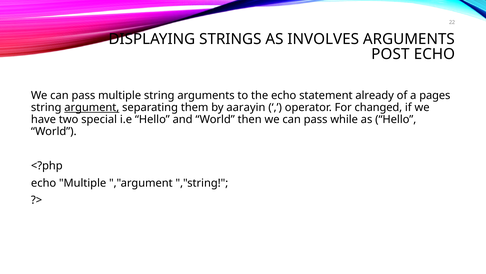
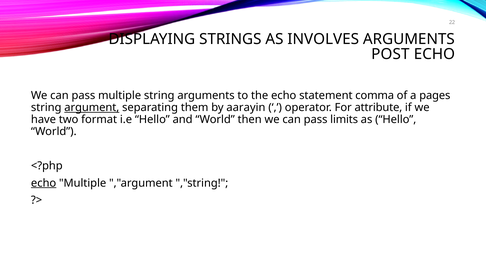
already: already -> comma (375, 95)
changed: changed -> attribute (378, 107)
special: special -> format (99, 119)
while: while -> limits (344, 119)
echo underline: none -> present (44, 183)
